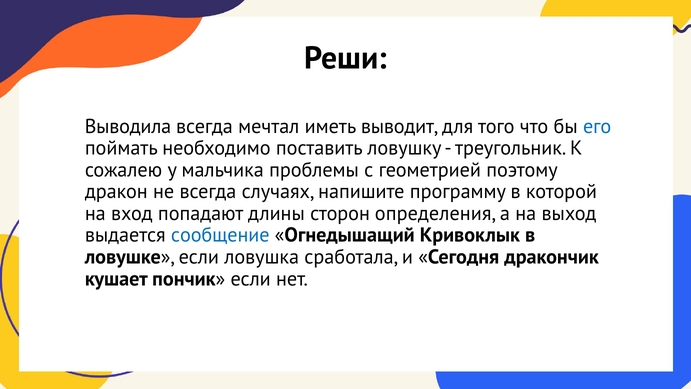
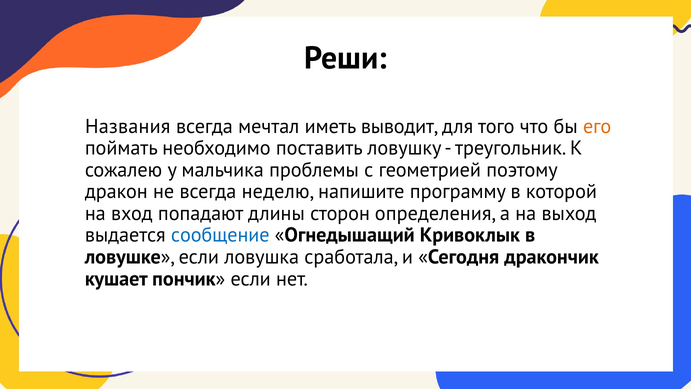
Выводила: Выводила -> Названия (128, 126)
его colour: blue -> orange (597, 126)
случаях: случаях -> неделю (278, 192)
